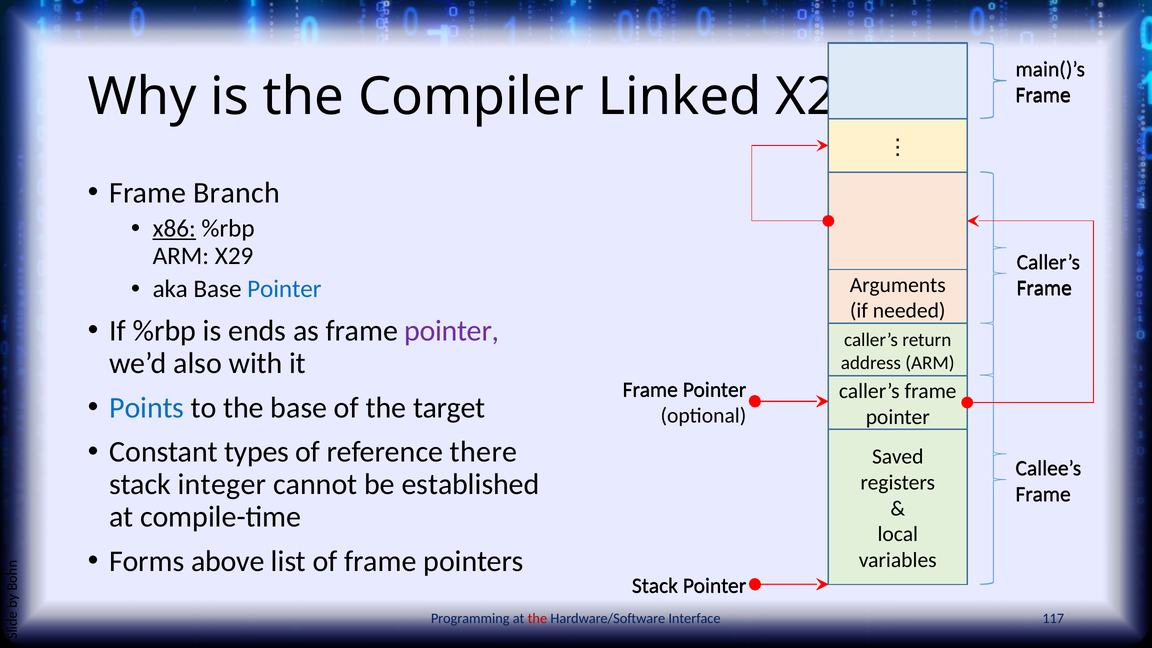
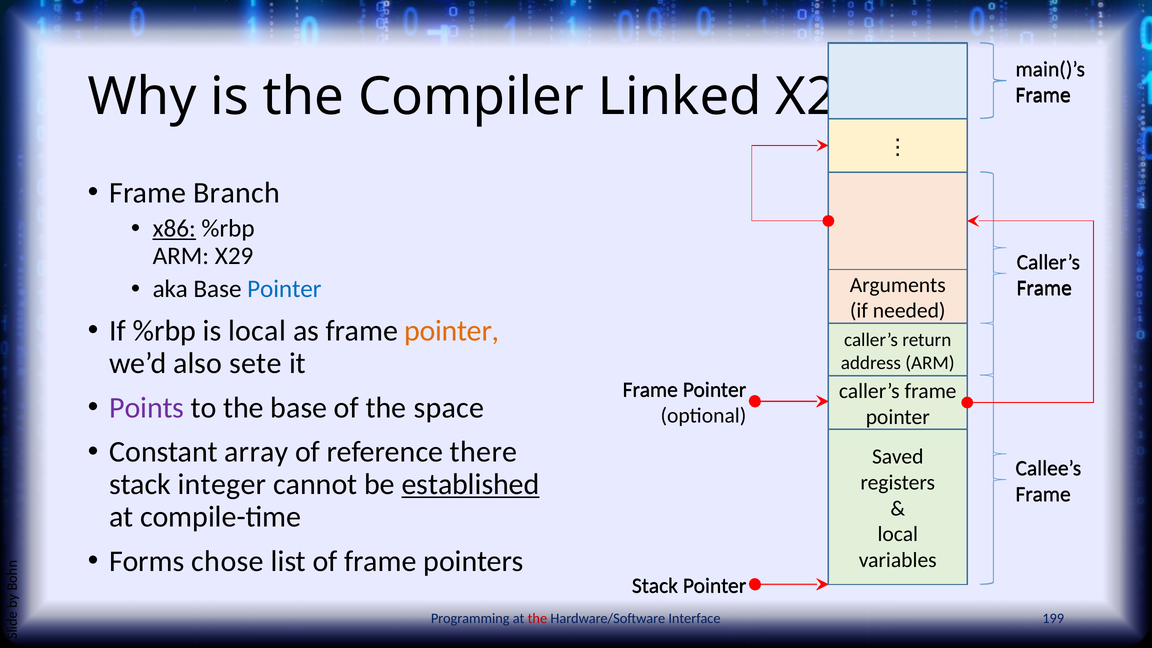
is ends: ends -> local (257, 331)
pointer colour: purple -> orange (452, 331)
with: with -> sete (255, 363)
Points colour: blue -> purple (147, 408)
target: target -> space (449, 408)
types: types -> array (256, 452)
established underline: none -> present (471, 484)
above: above -> chose (228, 561)
117: 117 -> 199 (1053, 619)
